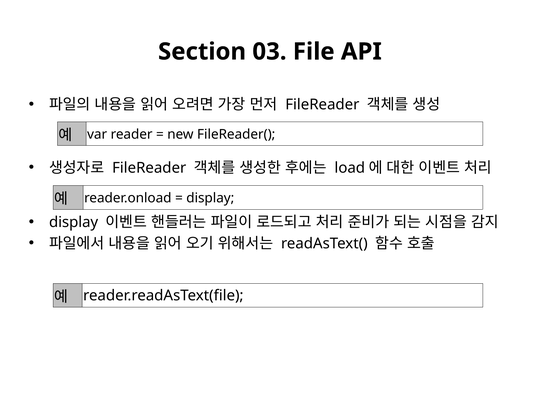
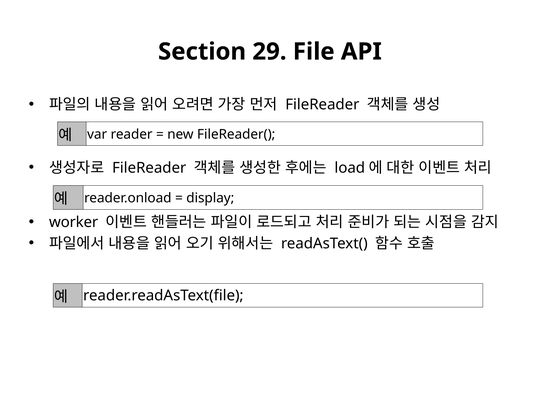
03: 03 -> 29 (269, 52)
display: display -> worker (74, 222)
